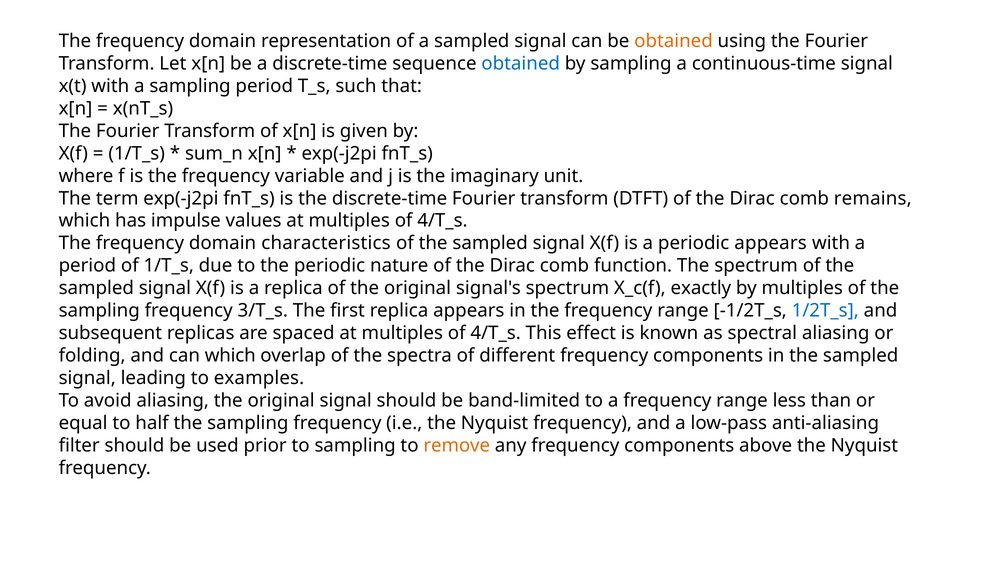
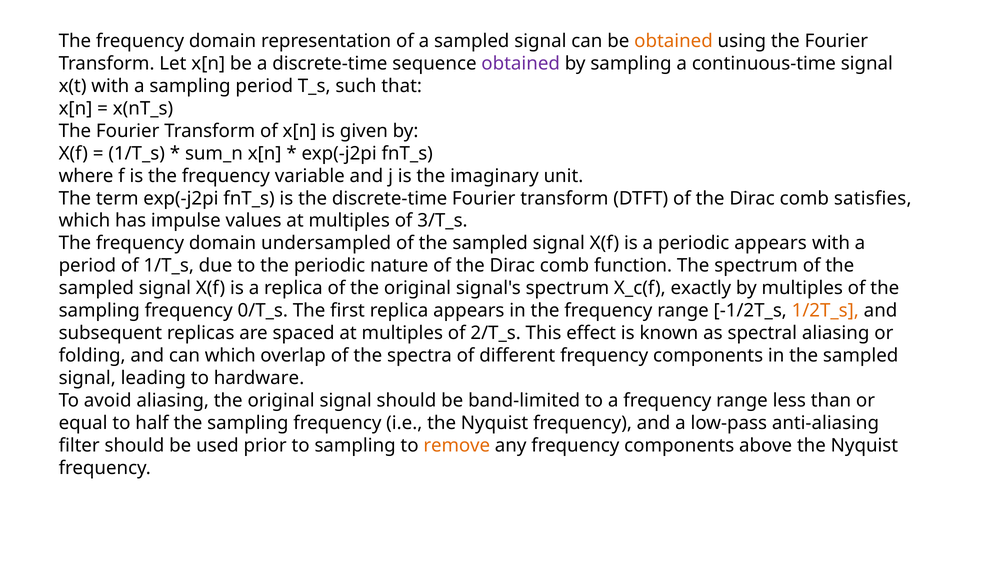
obtained colour: blue -> purple (521, 63)
remains: remains -> satisfies (873, 198)
4/T_s: 4/T_s -> 3/T_s (442, 221)
characteristics: characteristics -> undersampled (326, 243)
3/T_s: 3/T_s -> 0/T_s (263, 311)
1/2T_s colour: blue -> orange (825, 311)
4/T_s: 4/T_s -> 2/T_s (496, 333)
examples: examples -> hardware (259, 378)
